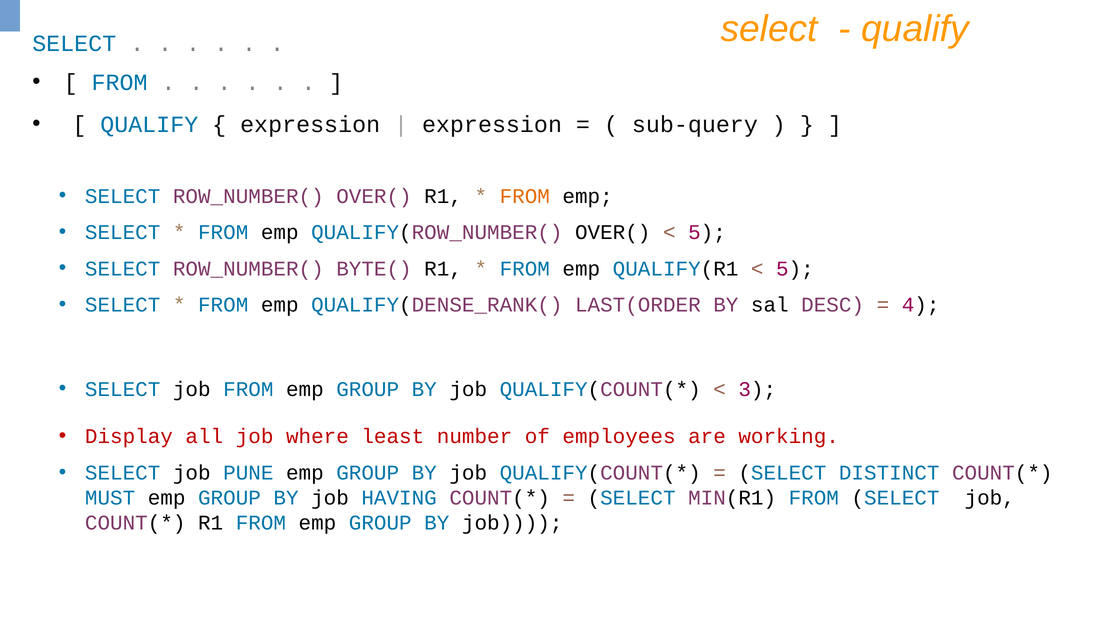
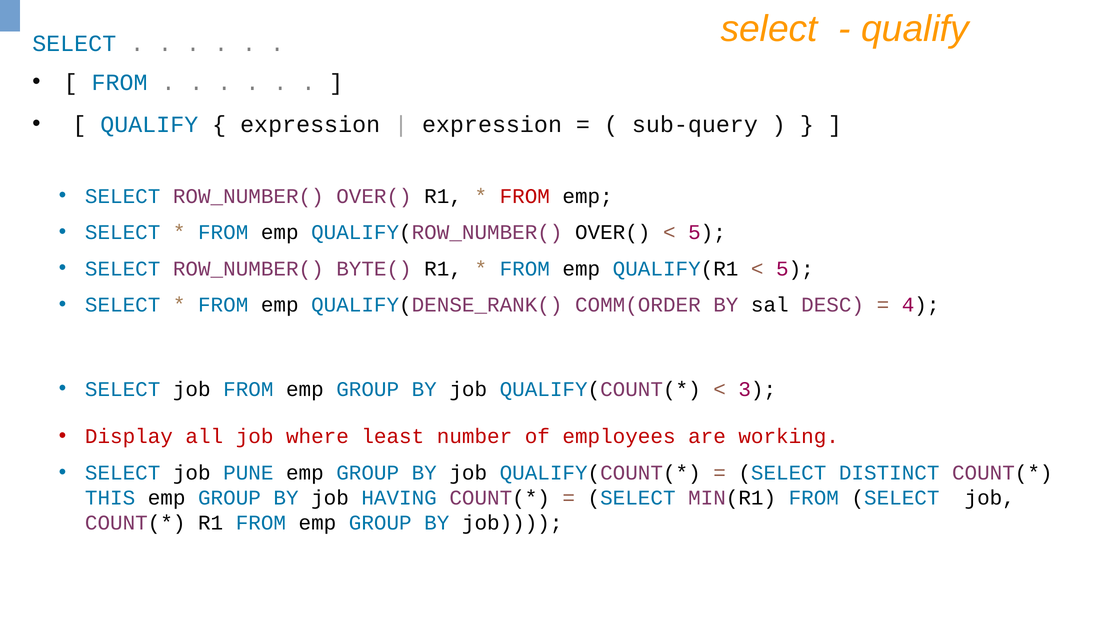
FROM colour: orange -> red (525, 196)
LAST(ORDER: LAST(ORDER -> COMM(ORDER (638, 305)
MUST: MUST -> THIS (110, 498)
